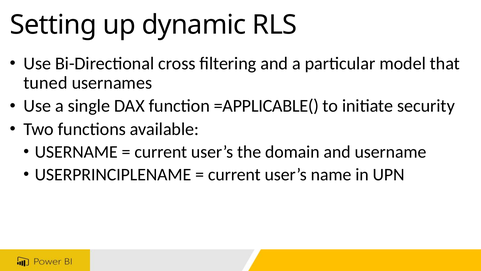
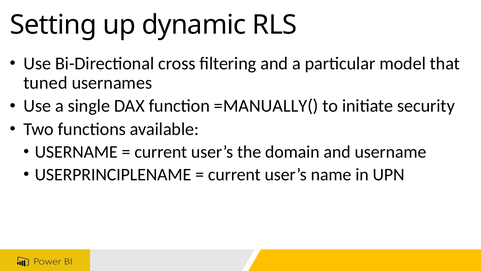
=APPLICABLE(: =APPLICABLE( -> =MANUALLY( (266, 106)
